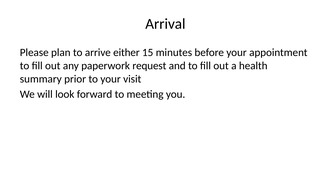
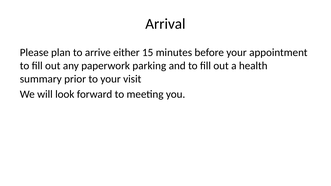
request: request -> parking (149, 66)
